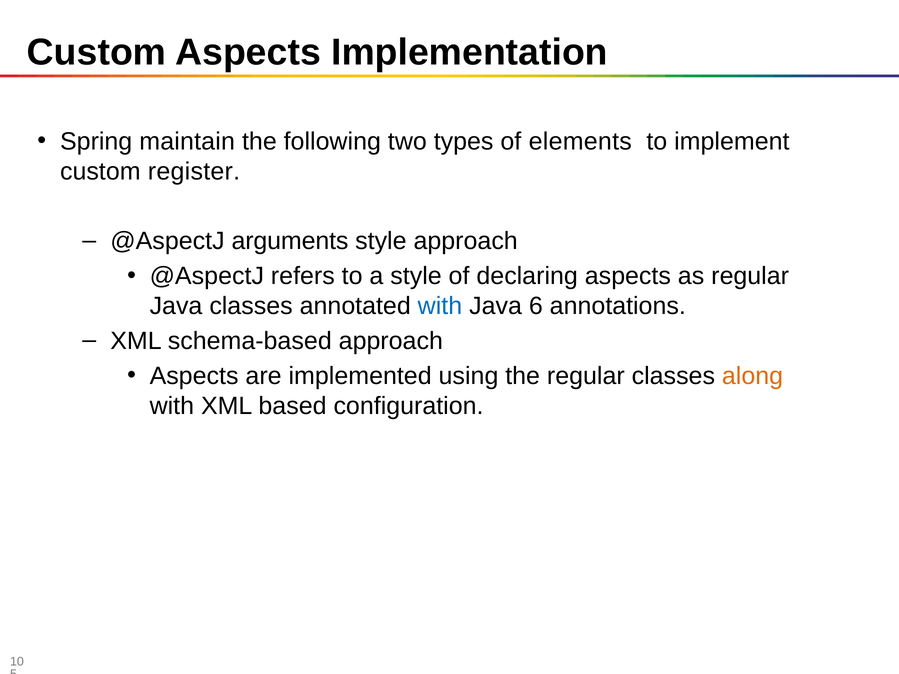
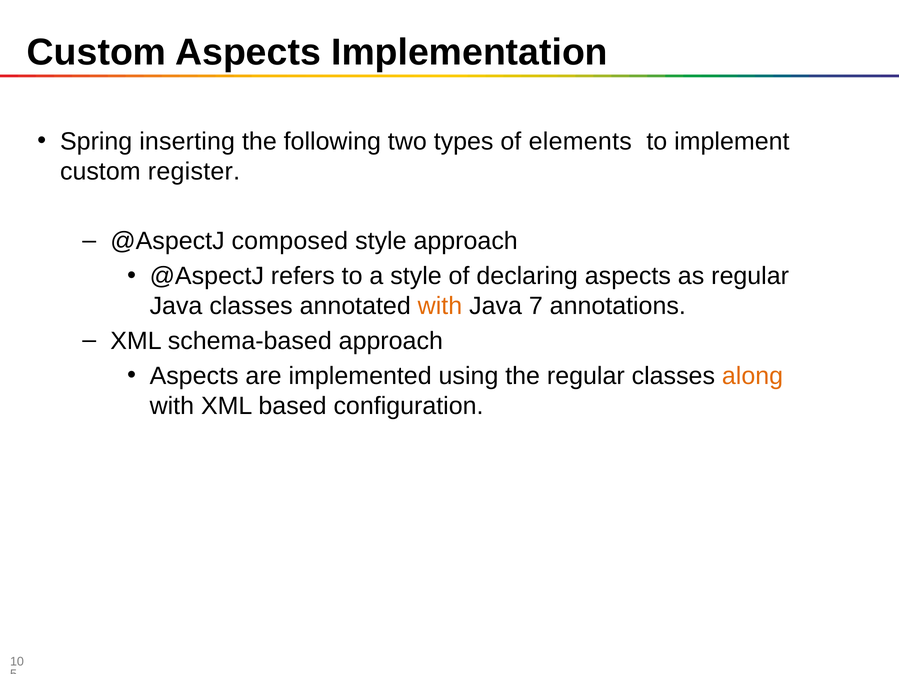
maintain: maintain -> inserting (187, 141)
arguments: arguments -> composed (290, 241)
with colour: blue -> orange (440, 306)
6: 6 -> 7 (536, 306)
